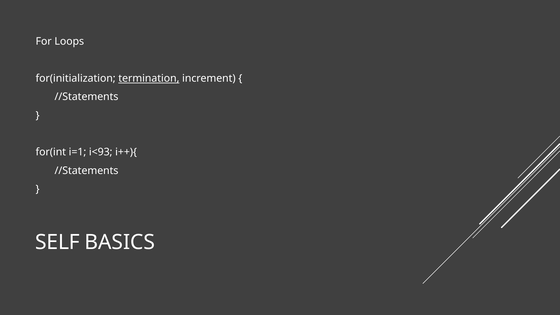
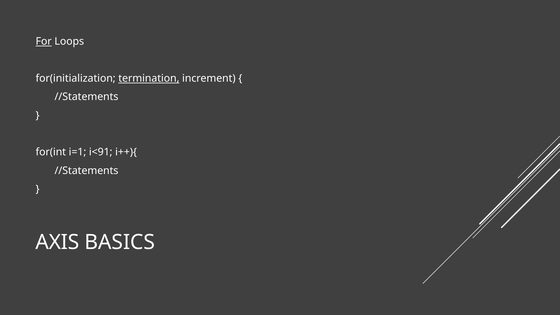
For underline: none -> present (44, 41)
i<93: i<93 -> i<91 (101, 152)
SELF: SELF -> AXIS (57, 242)
